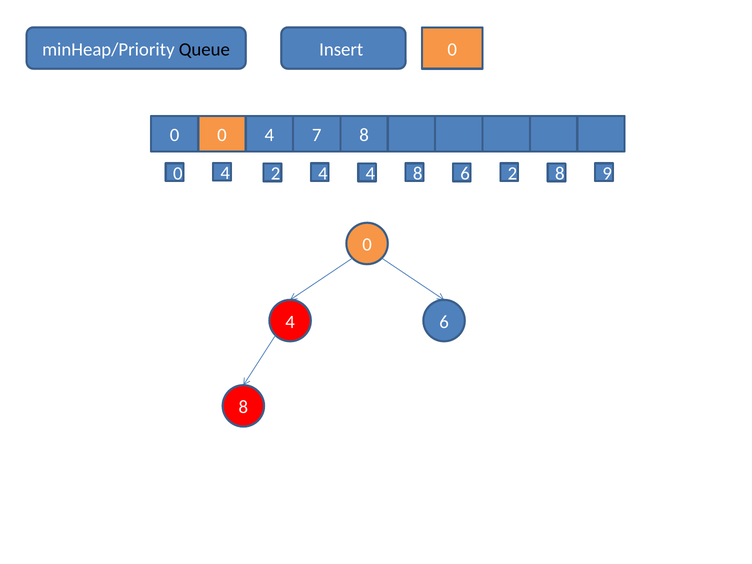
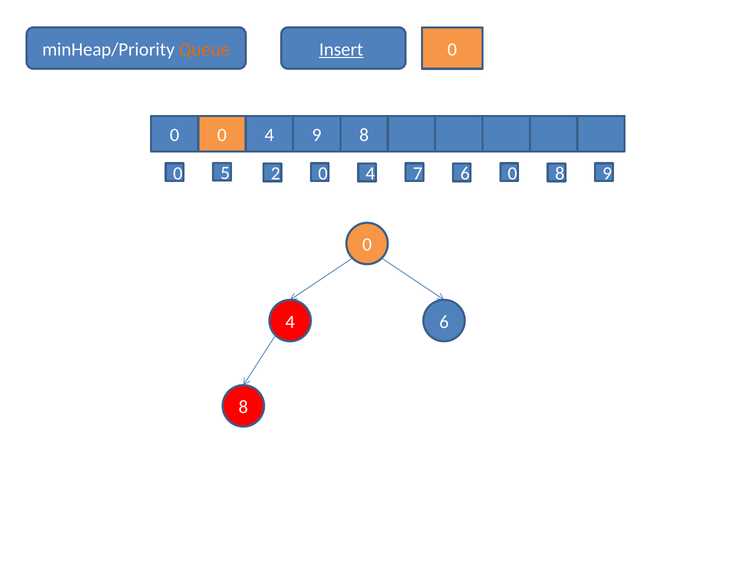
Queue colour: black -> orange (204, 49)
Insert underline: none -> present (341, 49)
4 7: 7 -> 9 (317, 135)
4: 4 -> 5 (225, 173)
2 4: 4 -> 0 (323, 173)
4 8: 8 -> 7 (418, 173)
6 2: 2 -> 0 (512, 173)
